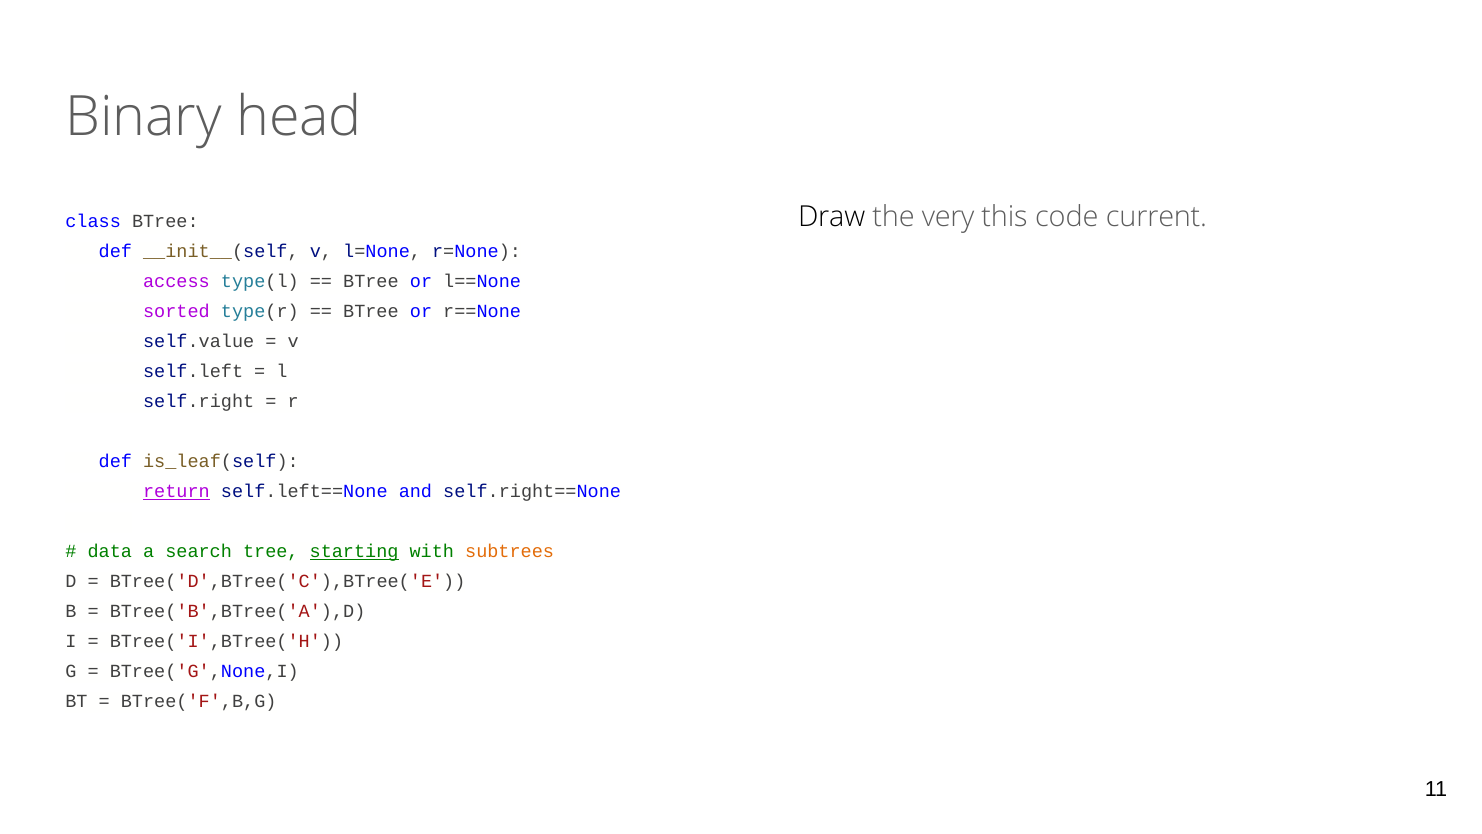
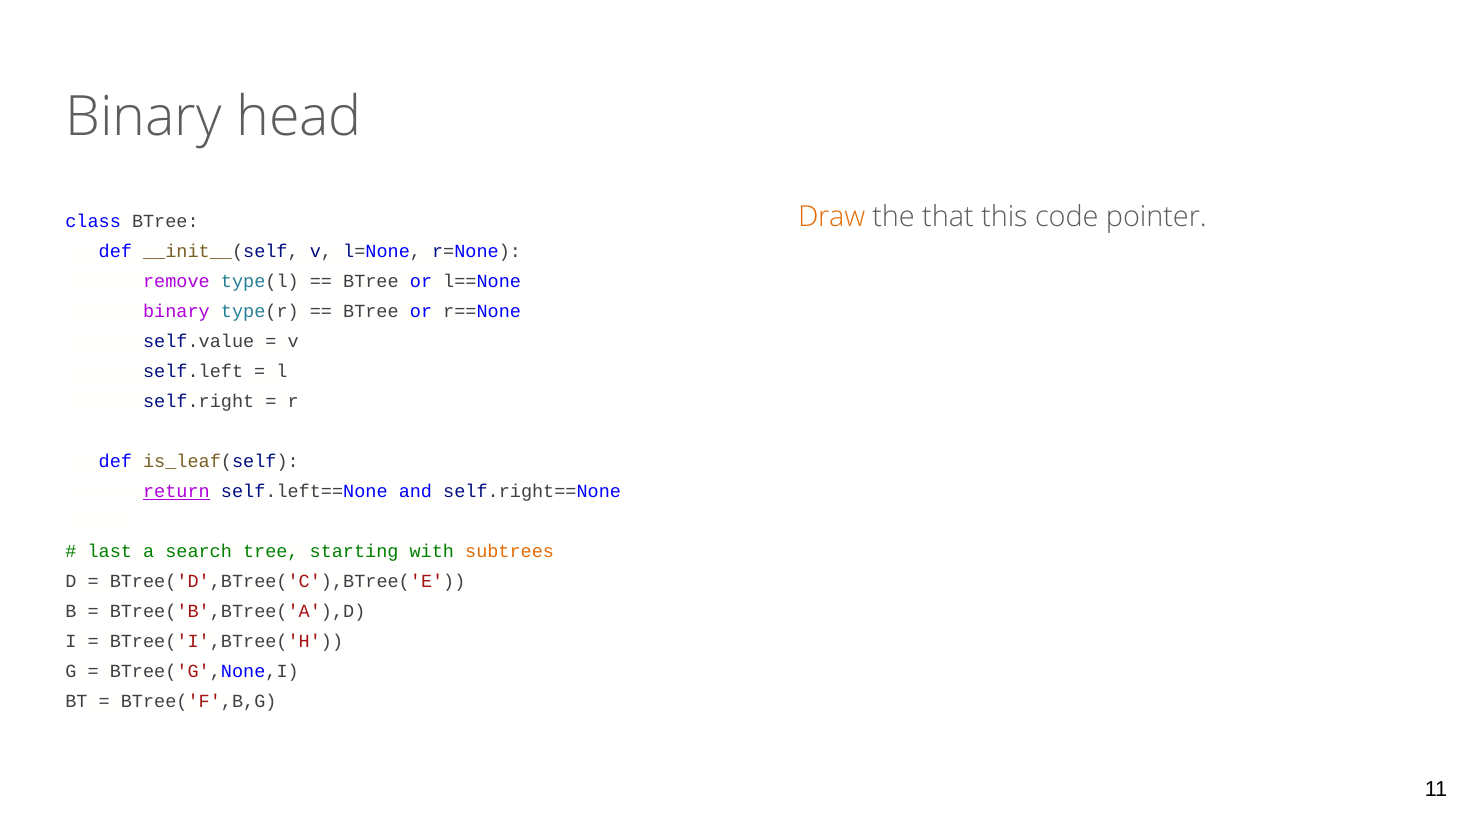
Draw colour: black -> orange (832, 217)
very: very -> that (948, 217)
current: current -> pointer (1156, 217)
access: access -> remove (176, 282)
sorted: sorted -> binary (176, 312)
data: data -> last (110, 551)
starting underline: present -> none (354, 551)
